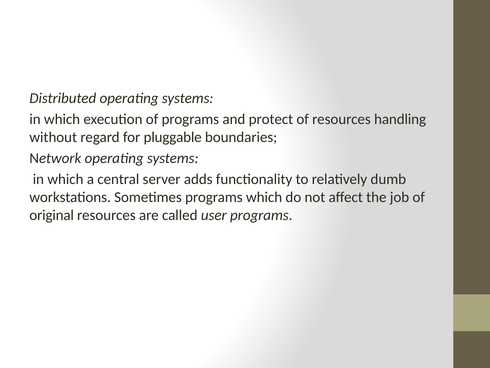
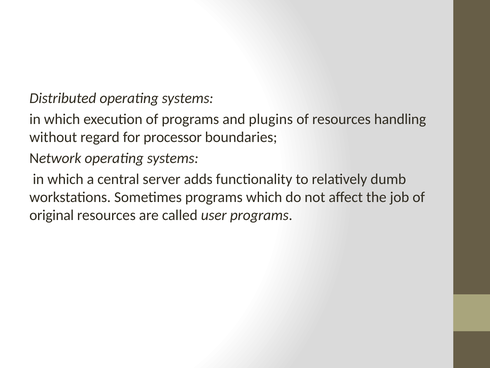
protect: protect -> plugins (271, 119)
pluggable: pluggable -> processor (173, 137)
